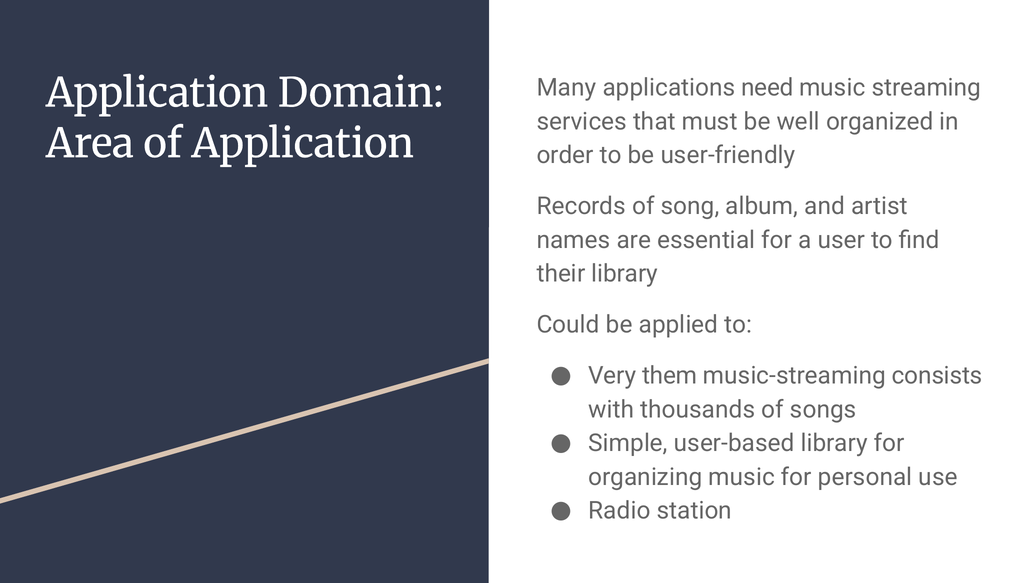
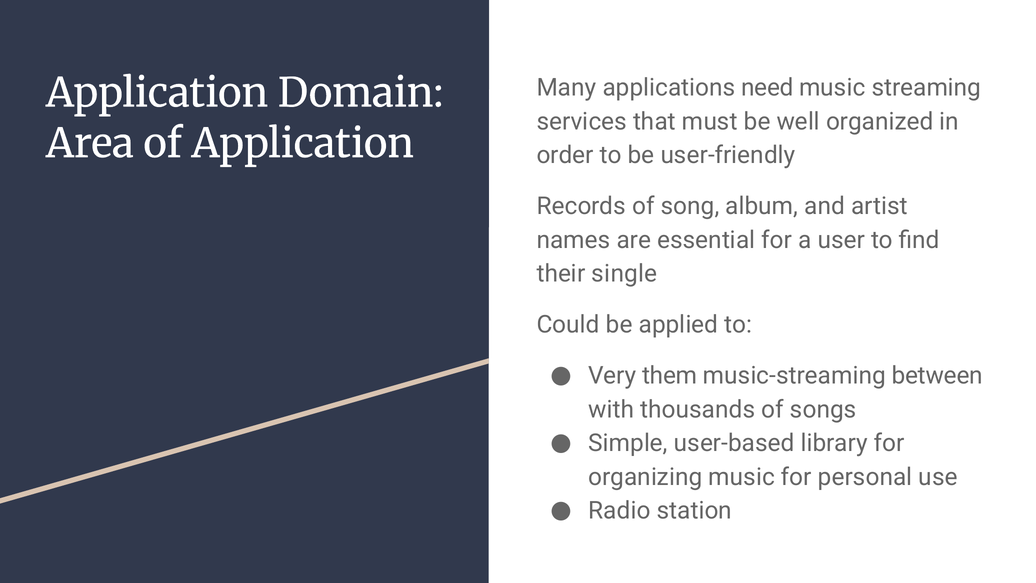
their library: library -> single (624, 274)
consists: consists -> between (937, 376)
